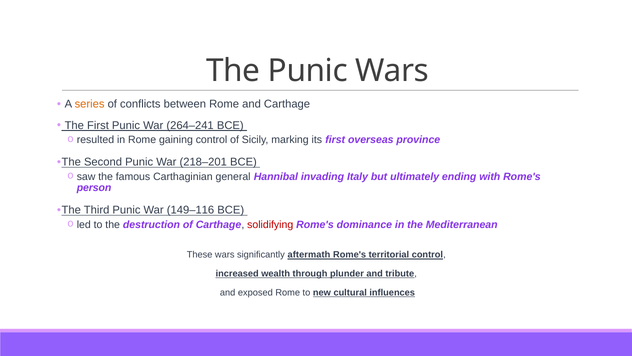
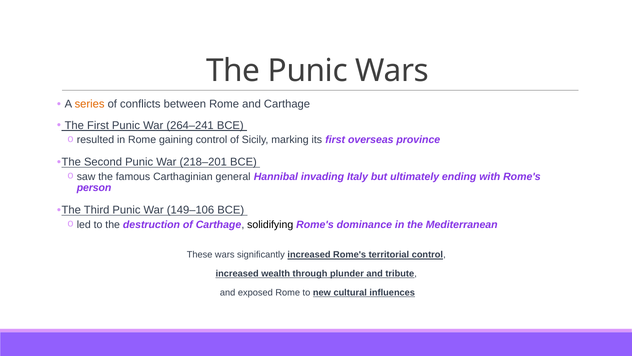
149–116: 149–116 -> 149–106 (191, 210)
solidifying colour: red -> black (270, 224)
significantly aftermath: aftermath -> increased (309, 255)
